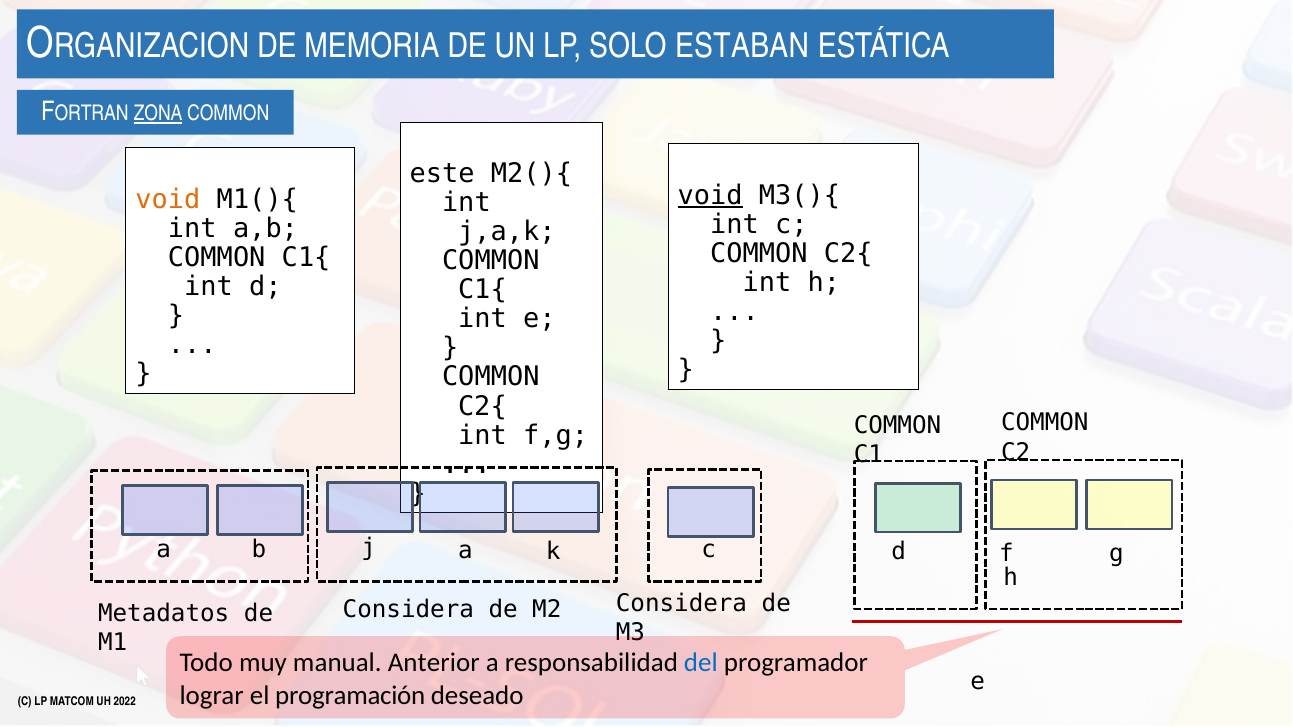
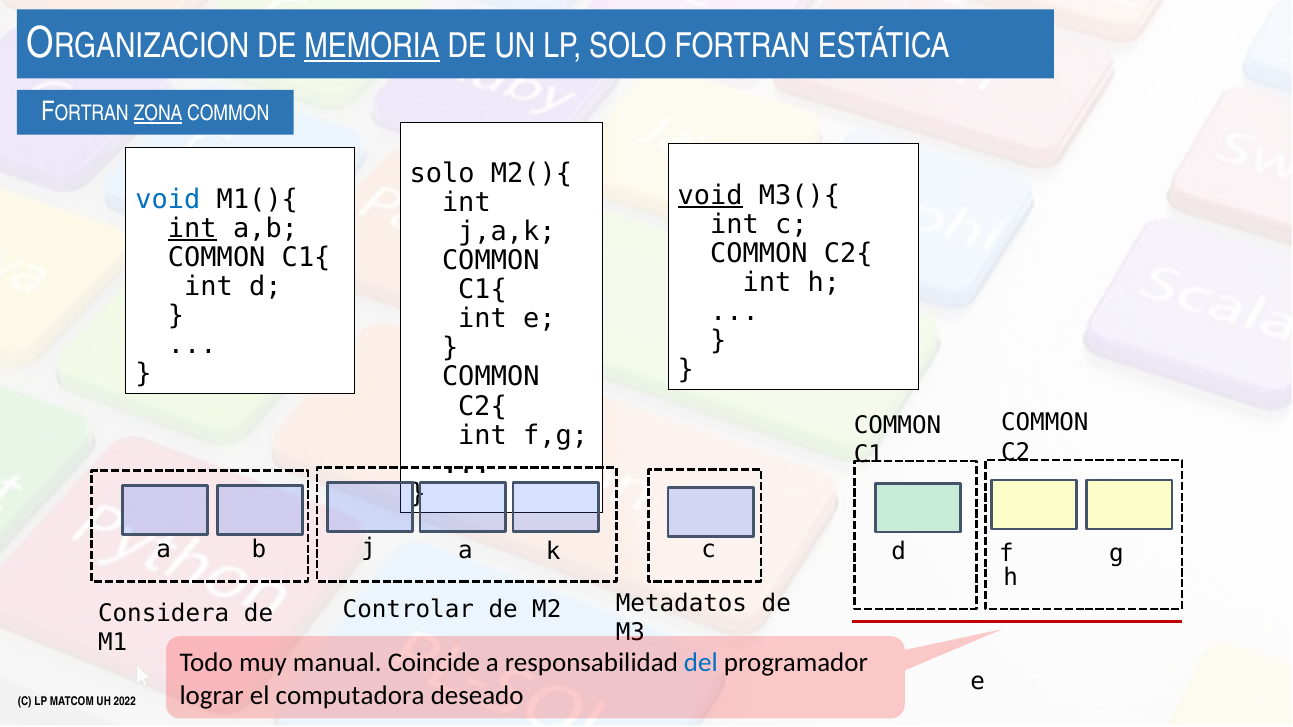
MEMORIA underline: none -> present (372, 46)
ESTABAN: ESTABAN -> FORTRAN (742, 46)
este: este -> solo (442, 174)
void colour: orange -> blue (168, 199)
int underline: none -> present (192, 229)
Considera: Considera -> Controlar (408, 610)
M2 Considera: Considera -> Metadatos (681, 604)
Metadatos: Metadatos -> Considera (164, 613)
Anterior: Anterior -> Coincide (434, 663)
programación: programación -> computadora (350, 696)
